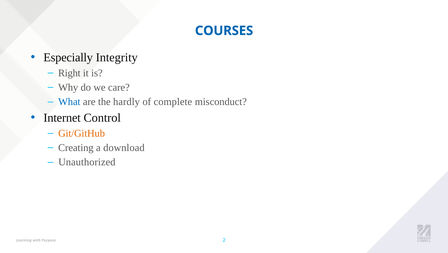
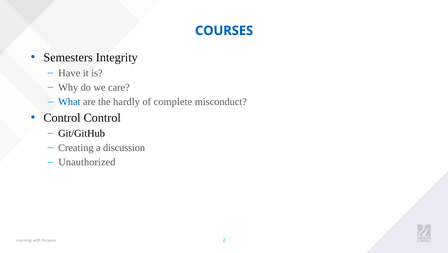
Especially: Especially -> Semesters (68, 58)
Right: Right -> Have (69, 73)
Internet: Internet -> Control (62, 118)
Git/GitHub colour: orange -> black (82, 133)
download: download -> discussion (124, 148)
